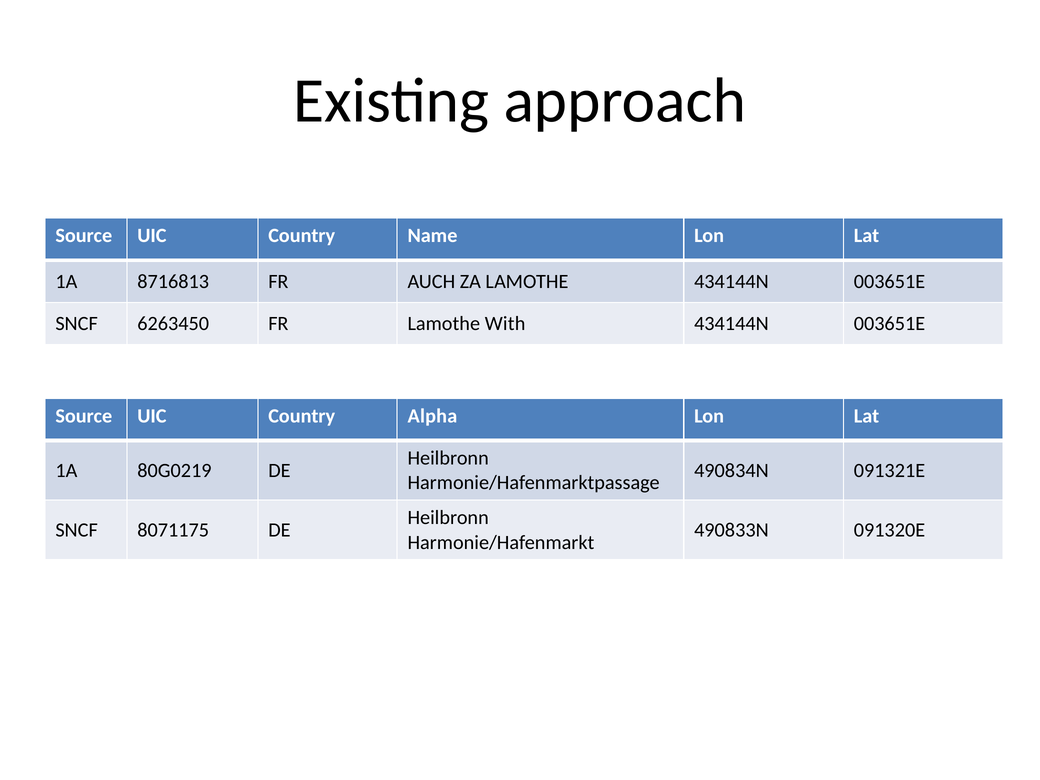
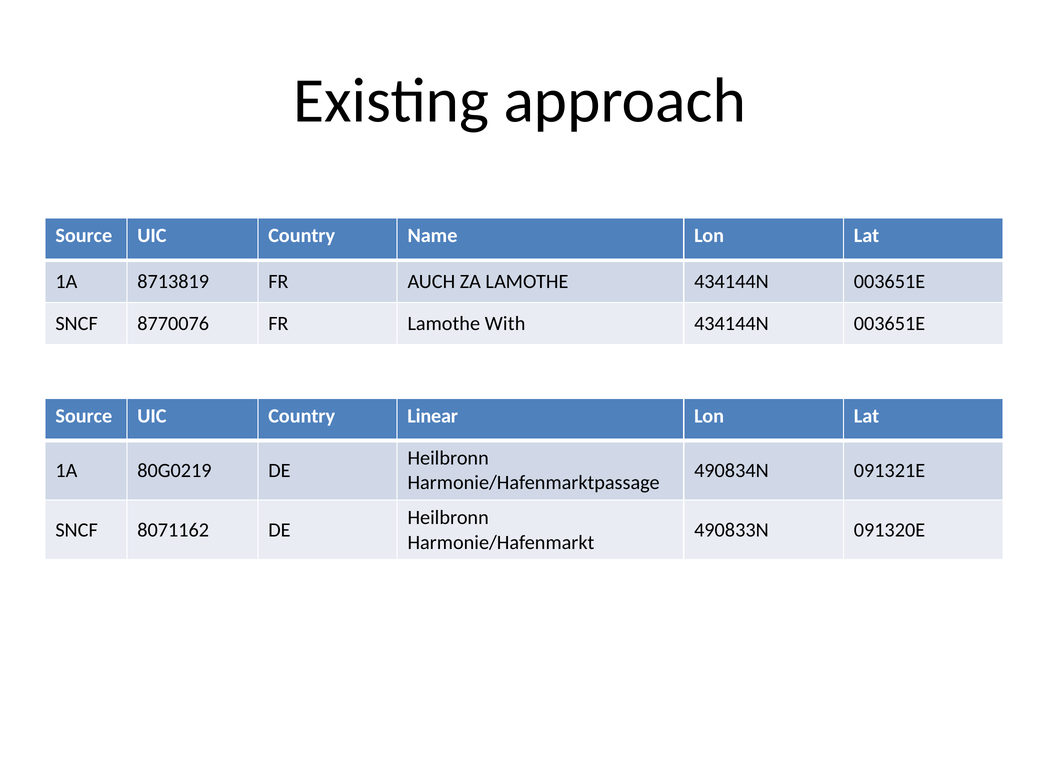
8716813: 8716813 -> 8713819 (173, 282)
6263450: 6263450 -> 8770076 (173, 324)
Alpha: Alpha -> Linear (433, 416)
8071175: 8071175 -> 8071162 (173, 530)
